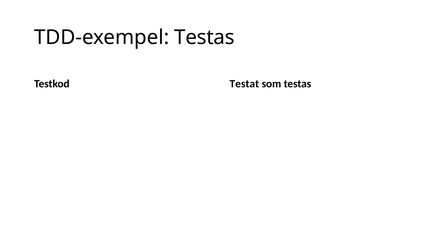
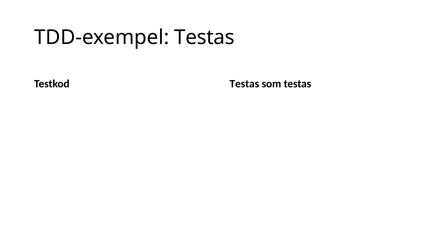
Testkod Testat: Testat -> Testas (244, 84)
